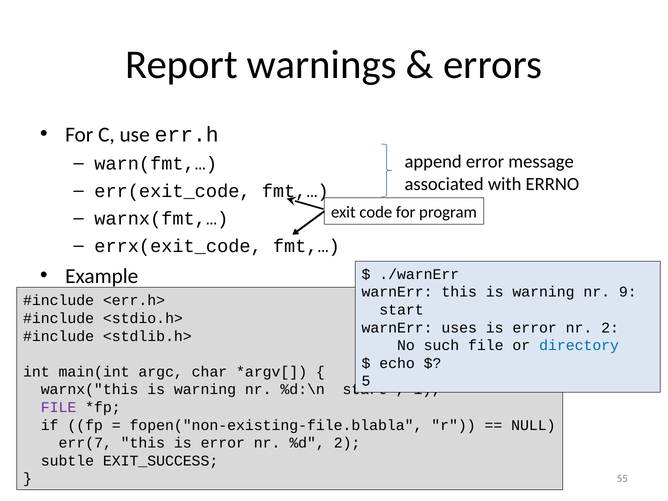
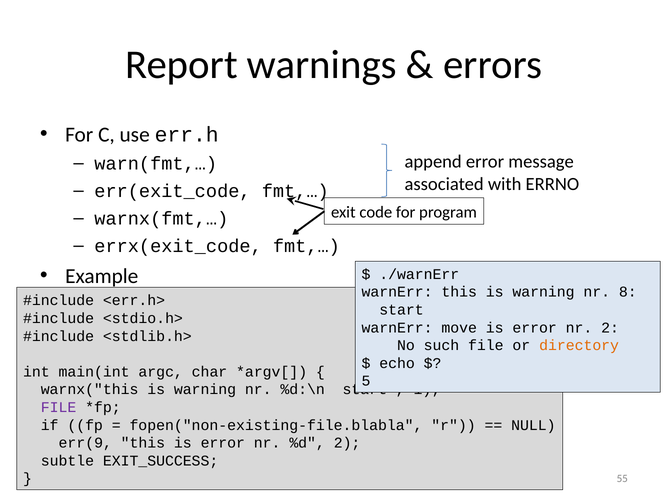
9: 9 -> 8 (628, 292)
uses: uses -> move (459, 328)
directory colour: blue -> orange (579, 345)
err(7: err(7 -> err(9 (85, 443)
